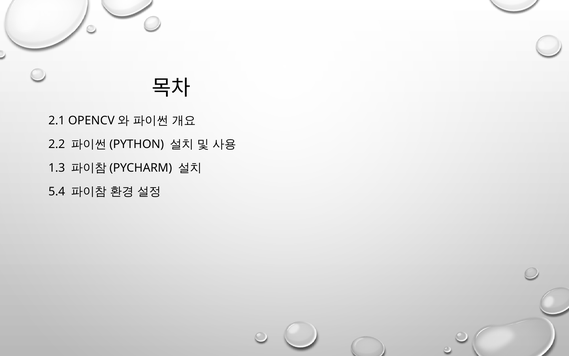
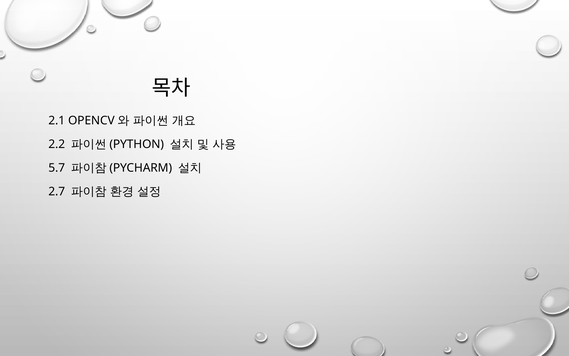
1.3: 1.3 -> 5.7 (57, 168)
5.4: 5.4 -> 2.7 (57, 191)
